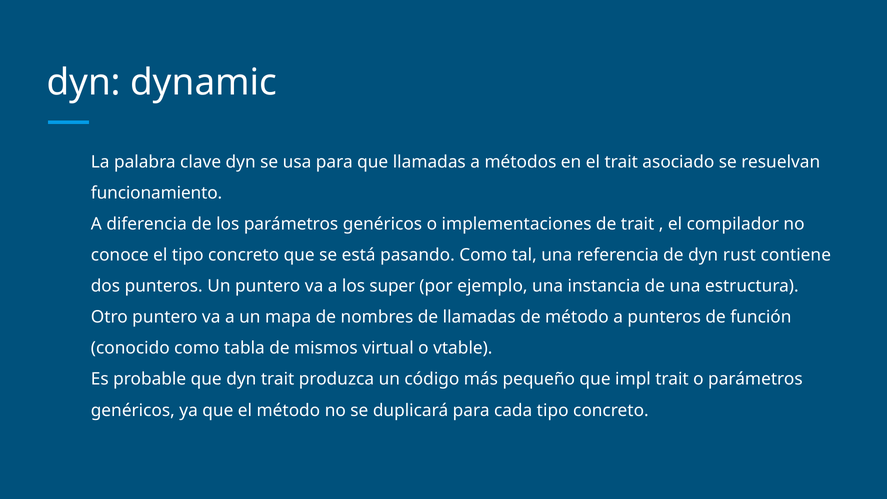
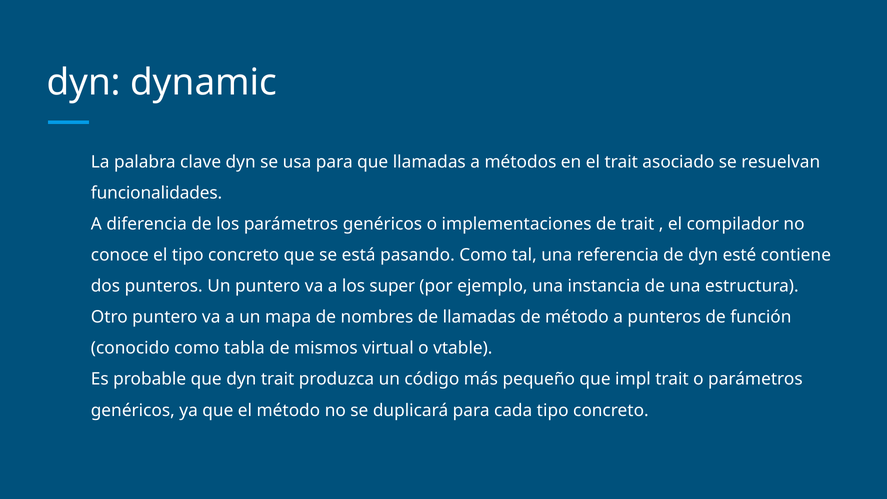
funcionamiento: funcionamiento -> funcionalidades (157, 193)
rust: rust -> esté (739, 255)
